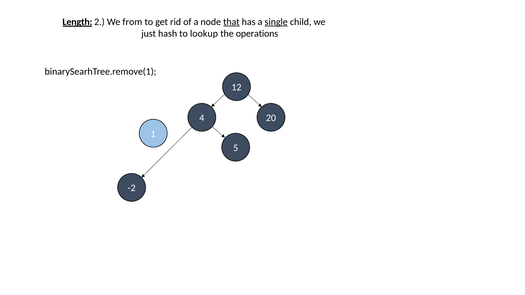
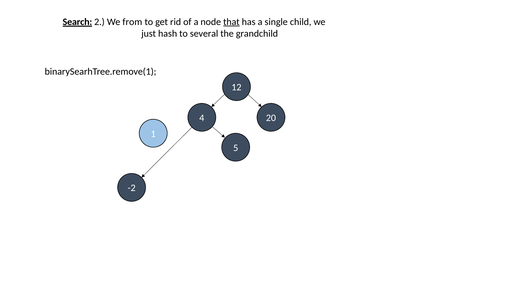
Length: Length -> Search (77, 22)
single underline: present -> none (276, 22)
lookup: lookup -> several (204, 34)
operations: operations -> grandchild (257, 34)
